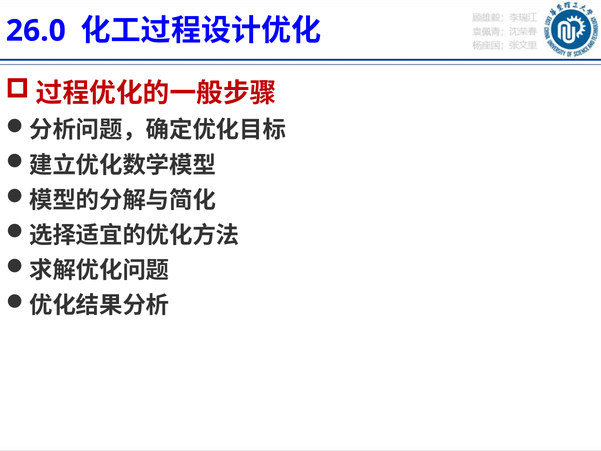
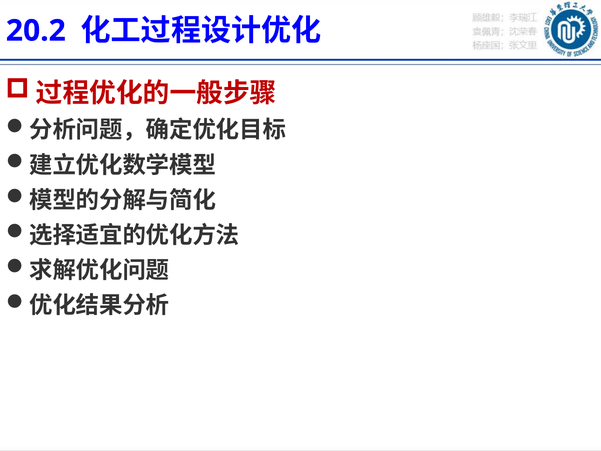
26.0: 26.0 -> 20.2 (36, 31)
